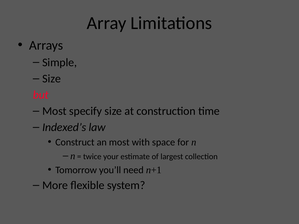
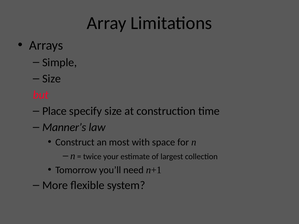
Most: Most -> Place (54, 111)
Indexed’s: Indexed’s -> Manner’s (64, 127)
